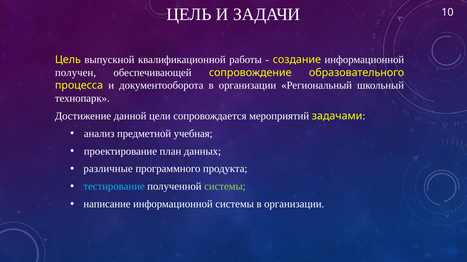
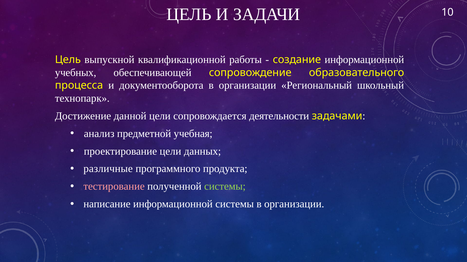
получен: получен -> учебных (76, 73)
мероприятий: мероприятий -> деятельности (279, 116)
проектирование план: план -> цели (170, 152)
тестирование colour: light blue -> pink (114, 187)
